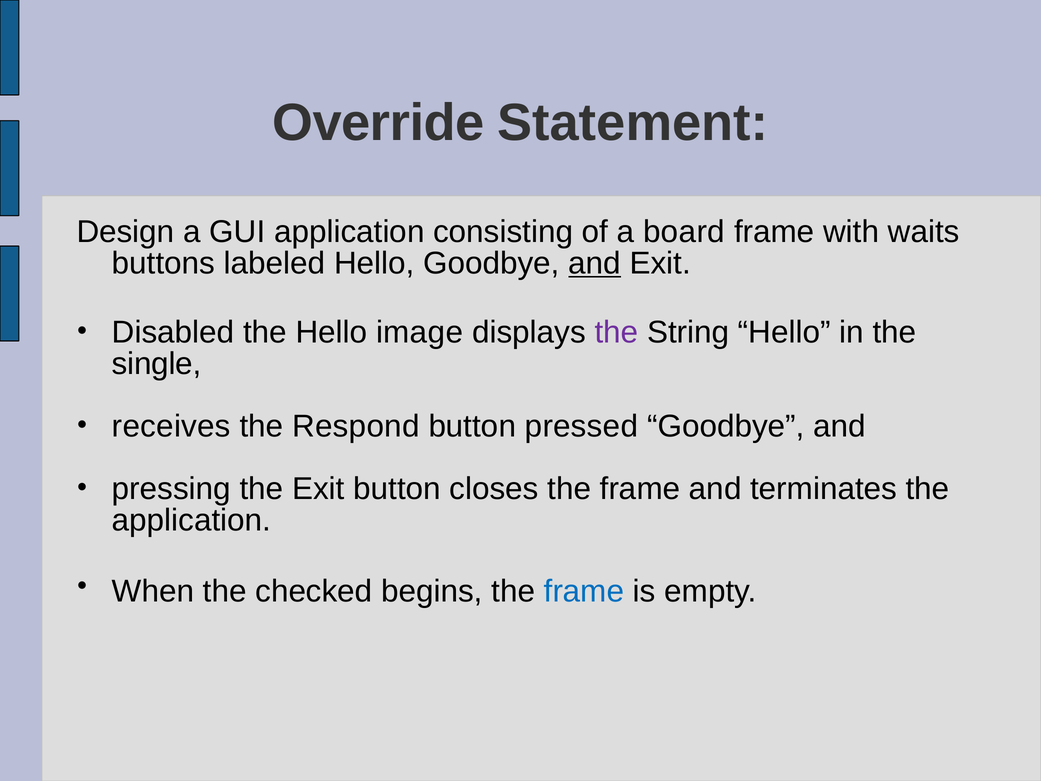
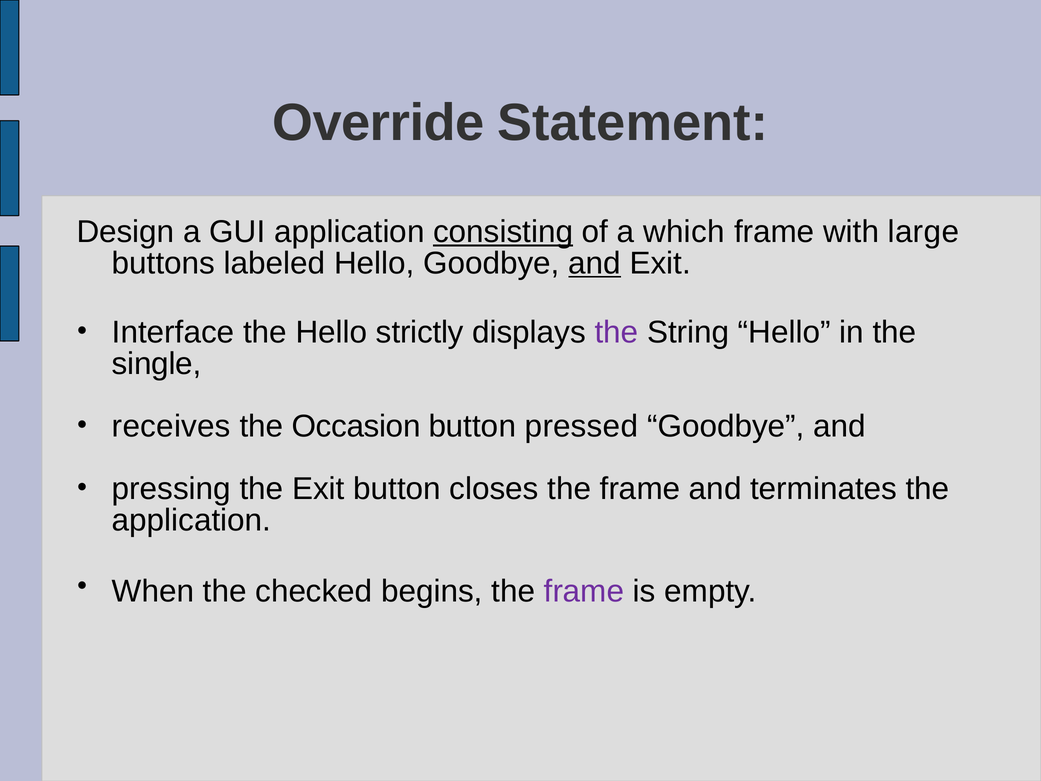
consisting underline: none -> present (503, 232)
board: board -> which (684, 232)
waits: waits -> large (923, 232)
Disabled: Disabled -> Interface (173, 332)
image: image -> strictly (420, 332)
Respond: Respond -> Occasion (356, 426)
frame colour: blue -> purple (584, 591)
